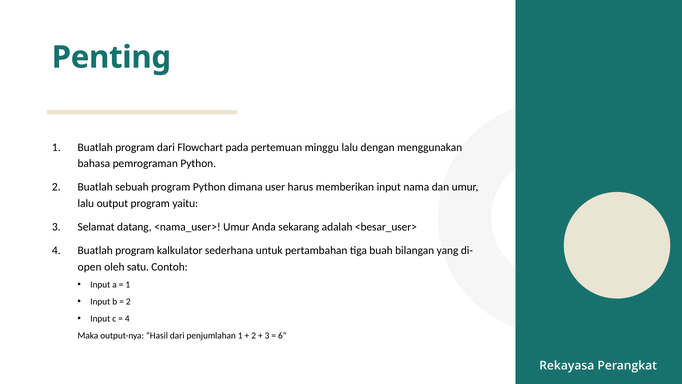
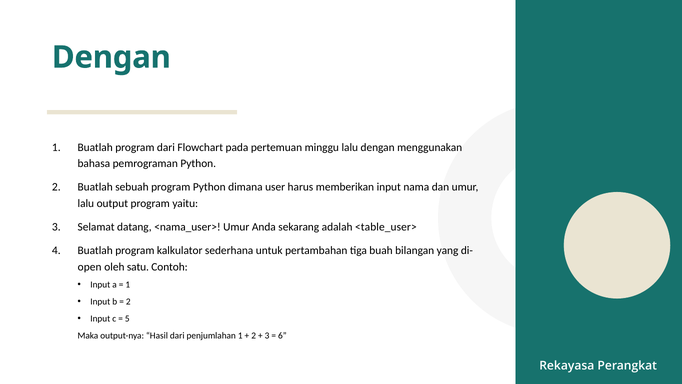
Penting: Penting -> Dengan (111, 57)
<besar_user>: <besar_user> -> <table_user> (386, 227)
4: 4 -> 5 (127, 318)
